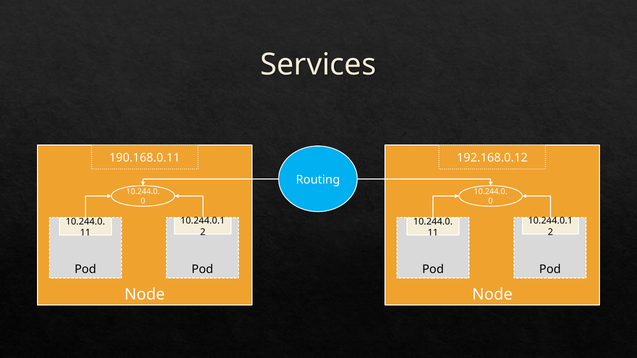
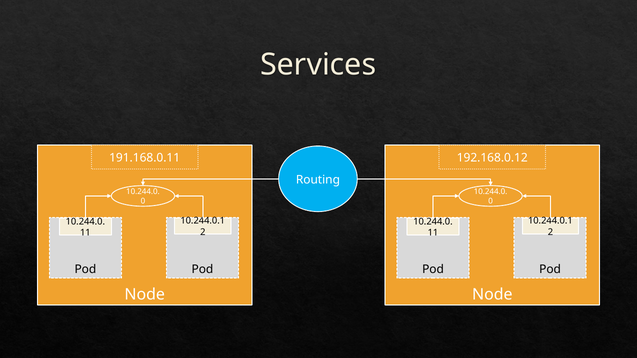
190.168.0.11: 190.168.0.11 -> 191.168.0.11 (145, 158)
